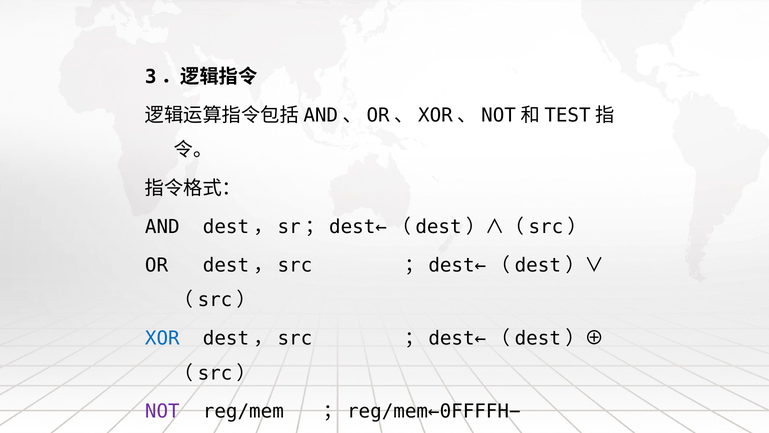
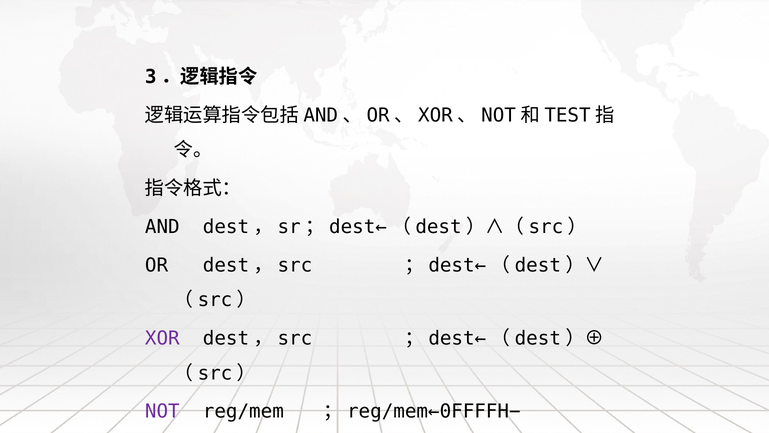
XOR colour: blue -> purple (162, 338)
